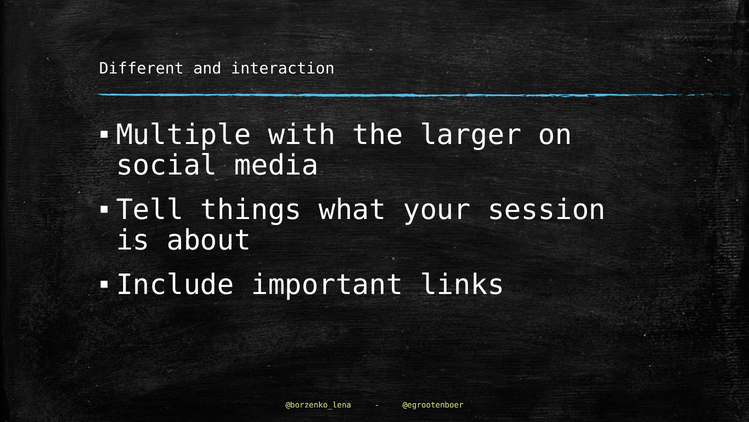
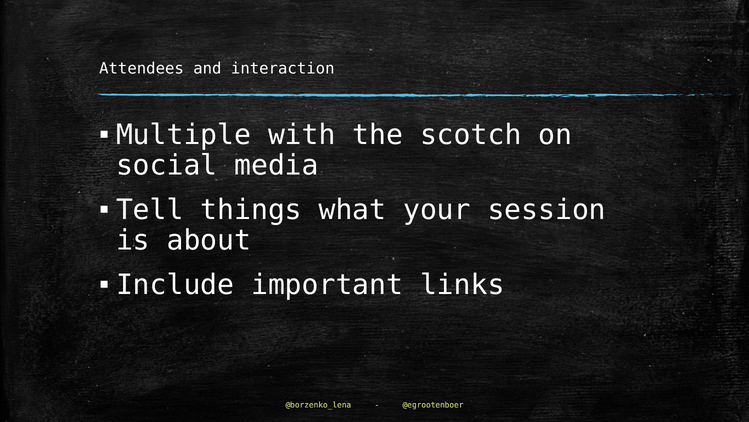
Different: Different -> Attendees (142, 68)
larger: larger -> scotch (471, 135)
